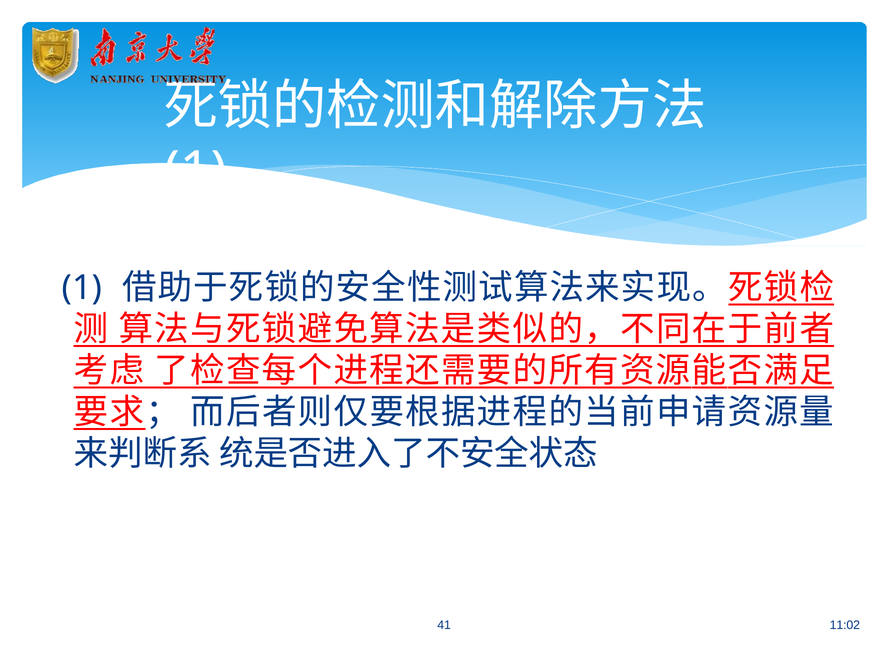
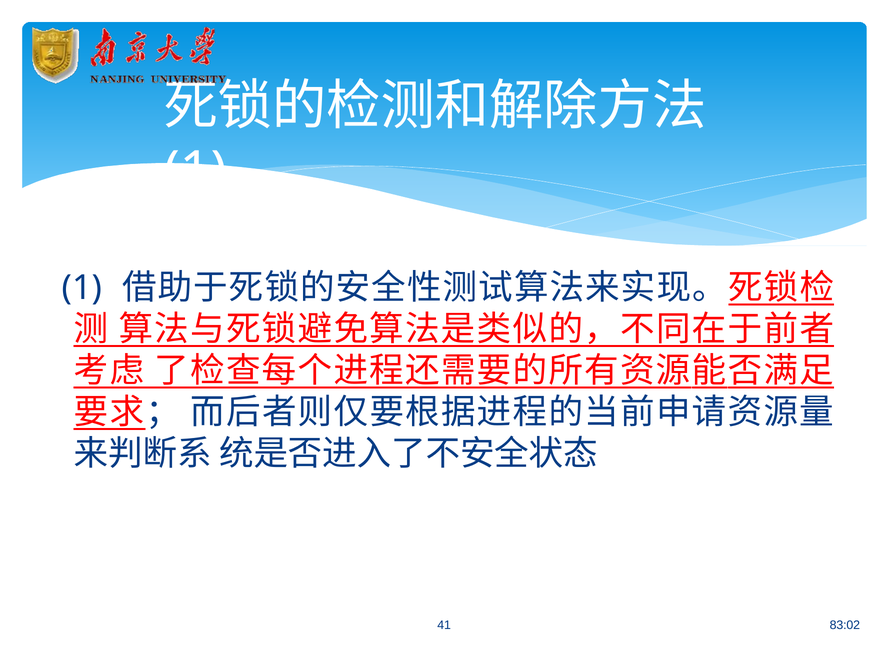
11:02: 11:02 -> 83:02 (845, 625)
